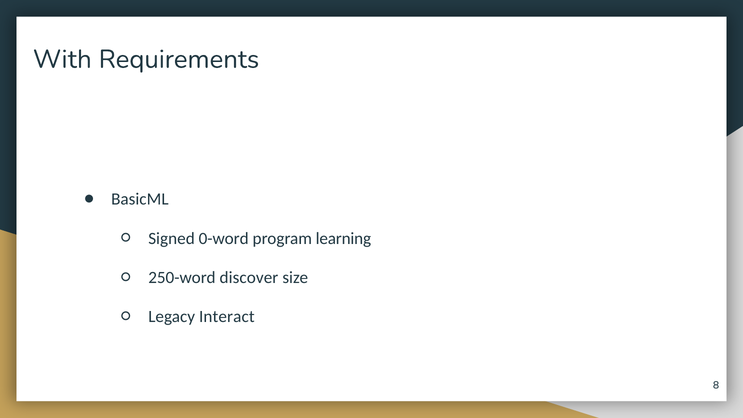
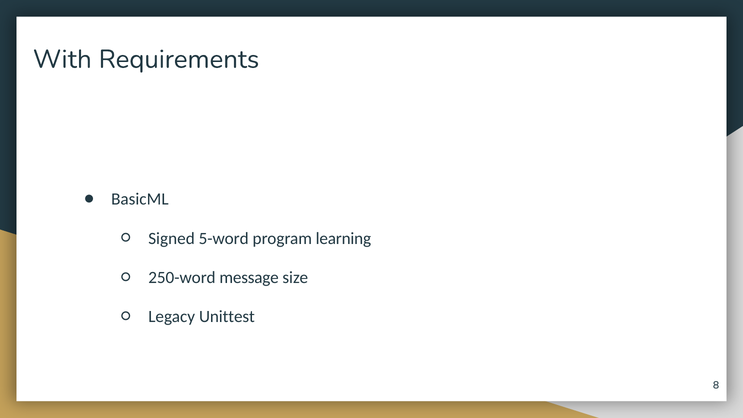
0-word: 0-word -> 5-word (224, 238)
discover: discover -> message (249, 277)
Interact: Interact -> Unittest (227, 317)
